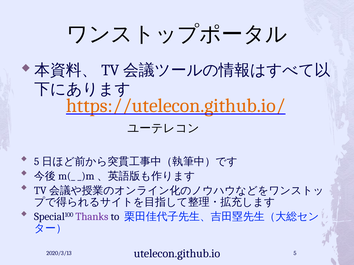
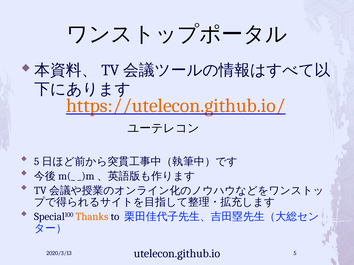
Thanks colour: purple -> orange (92, 217)
